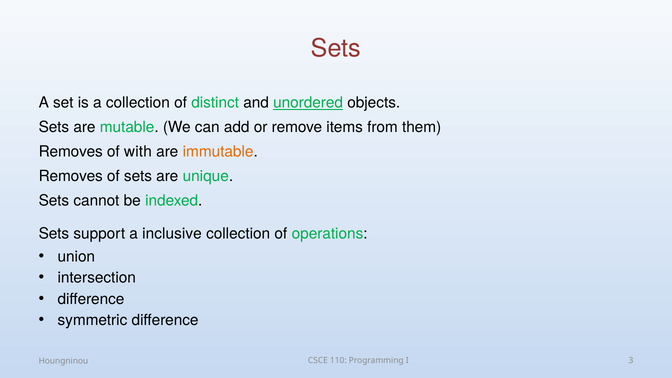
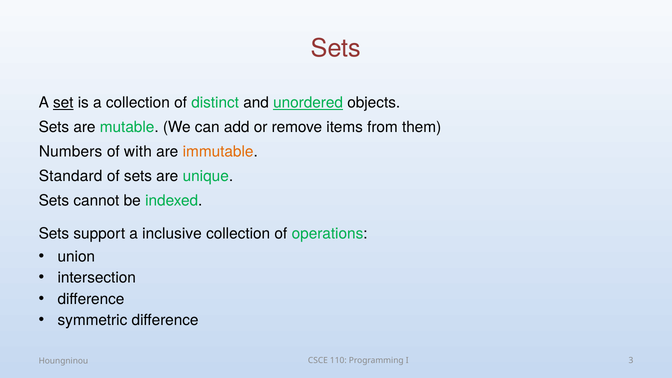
set underline: none -> present (63, 103)
Removes: Removes -> Numbers (71, 152)
Removes: Removes -> Standard (71, 176)
